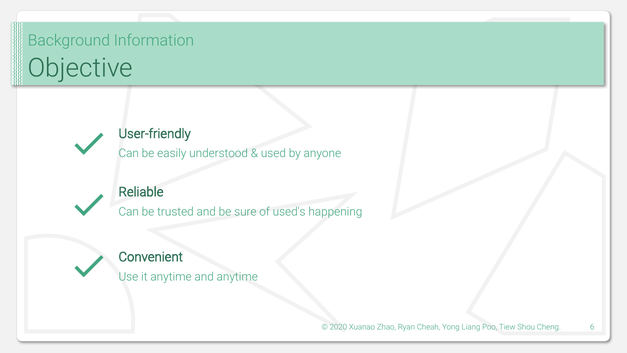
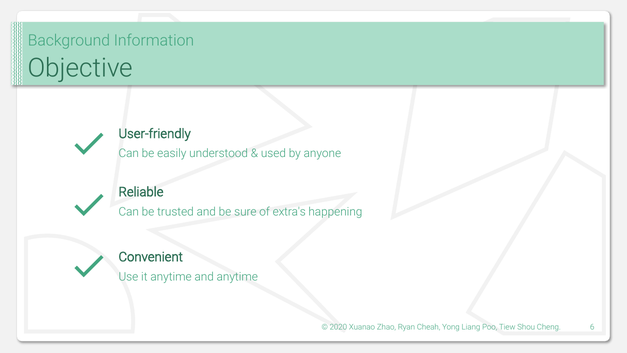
used's: used's -> extra's (289, 211)
